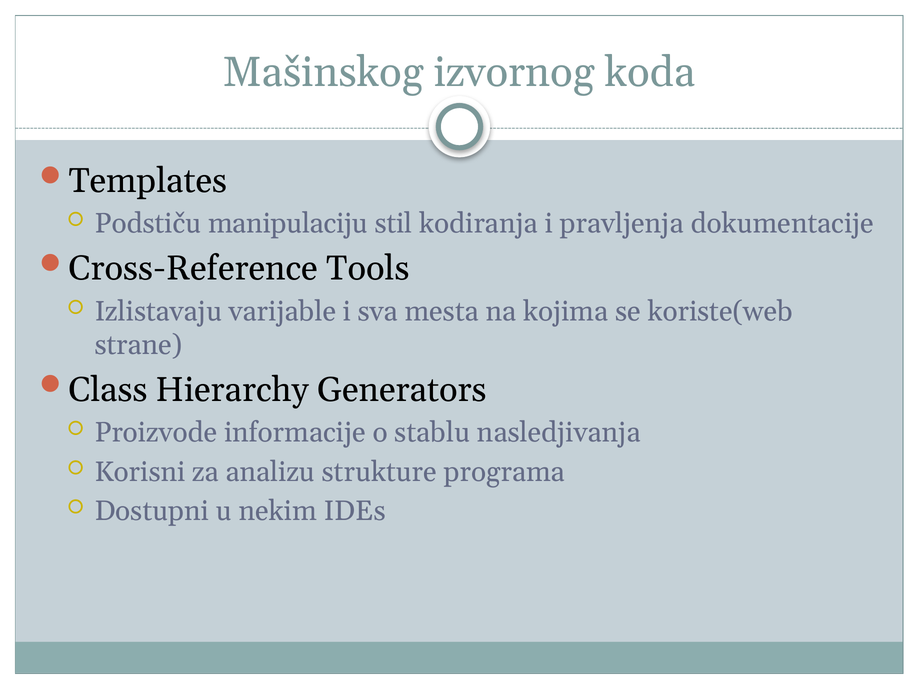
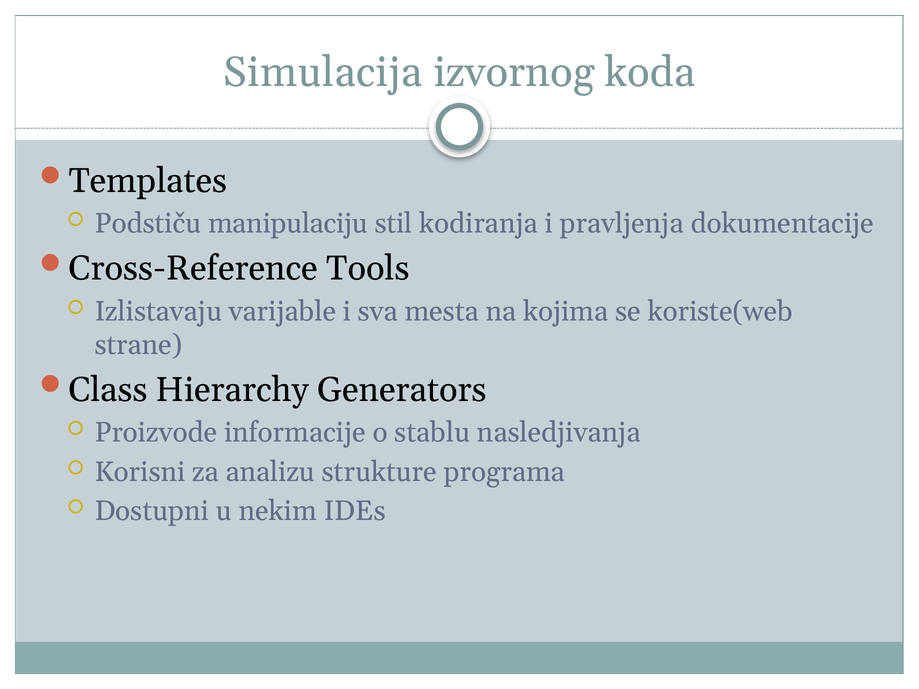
Mašinskog: Mašinskog -> Simulacija (323, 72)
